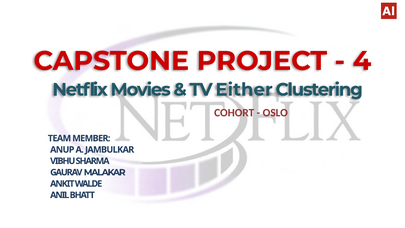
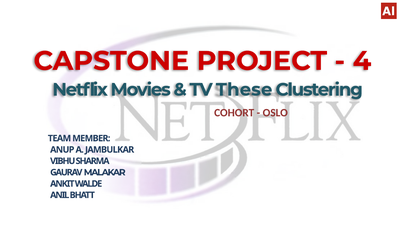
Either: Either -> These (244, 90)
